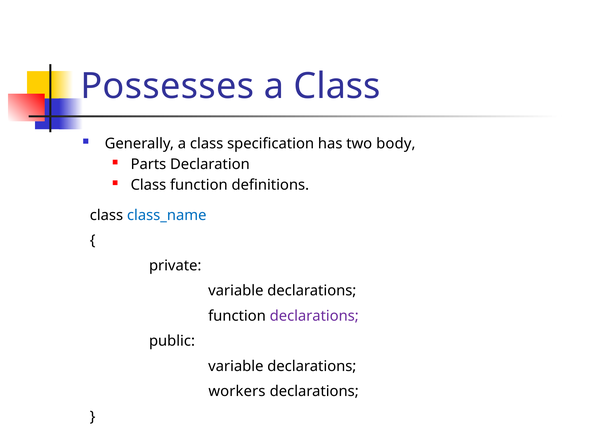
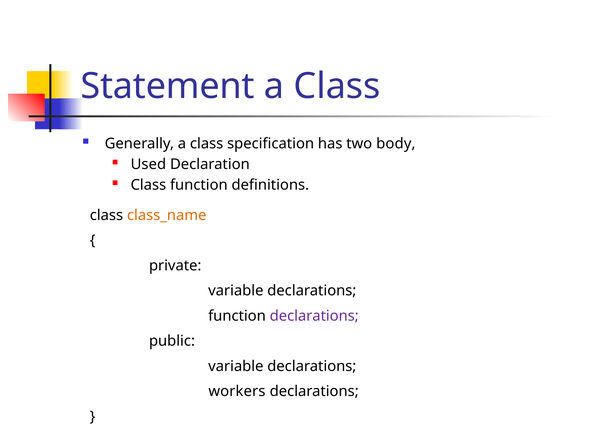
Possesses: Possesses -> Statement (168, 86)
Parts: Parts -> Used (148, 164)
class_name colour: blue -> orange (167, 215)
